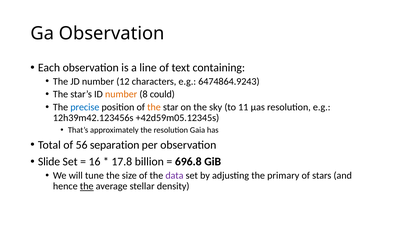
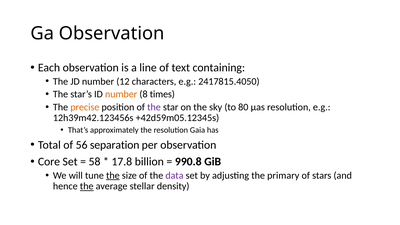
6474864.9243: 6474864.9243 -> 2417815.4050 (229, 81)
could: could -> times (162, 94)
precise colour: blue -> orange (85, 107)
the colour: orange -> purple (154, 107)
11: 11 -> 80 (243, 107)
Slide: Slide -> Core (49, 162)
16: 16 -> 58 (95, 162)
696.8: 696.8 -> 990.8 (188, 162)
the underline: none -> present (113, 175)
